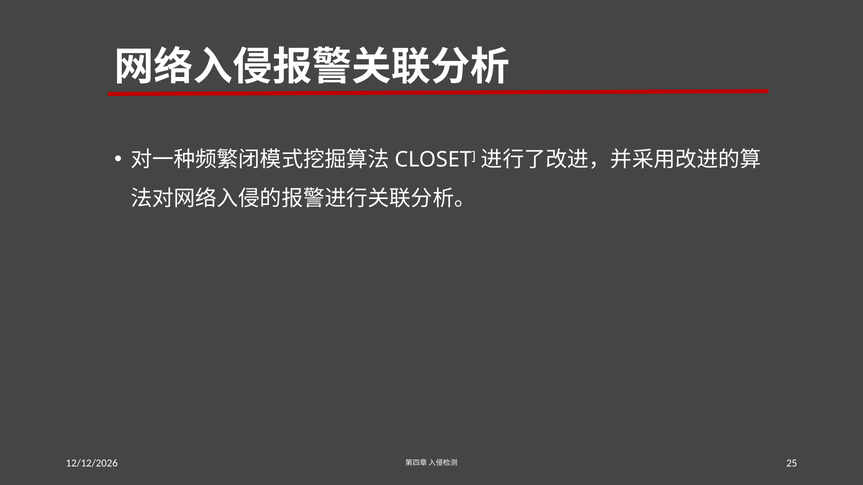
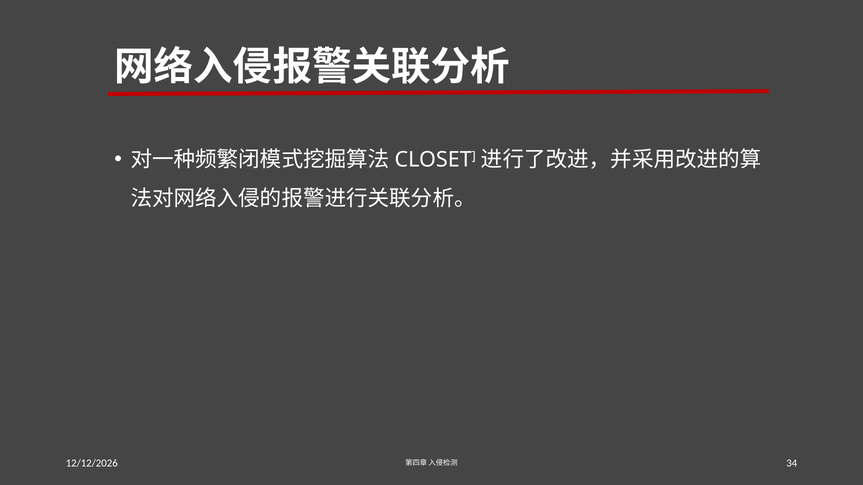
25: 25 -> 34 (792, 463)
